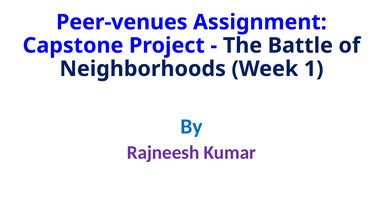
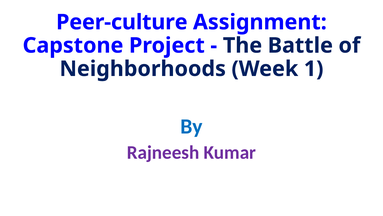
Peer-venues: Peer-venues -> Peer-culture (122, 22)
